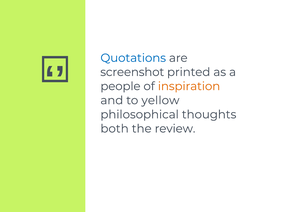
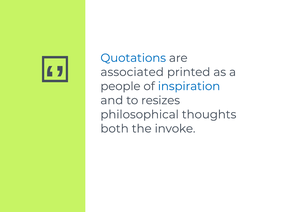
screenshot: screenshot -> associated (132, 72)
inspiration colour: orange -> blue (189, 86)
yellow: yellow -> resizes (161, 100)
review: review -> invoke (175, 128)
